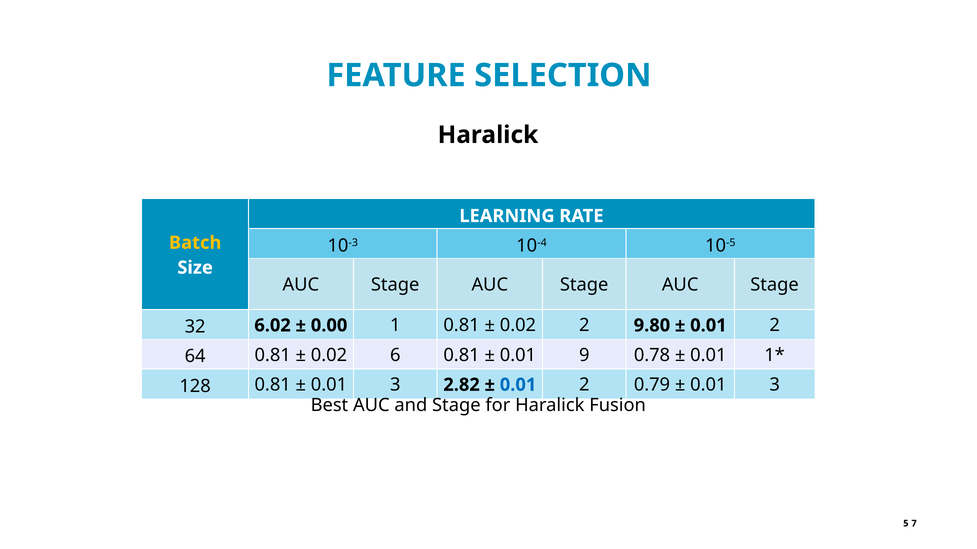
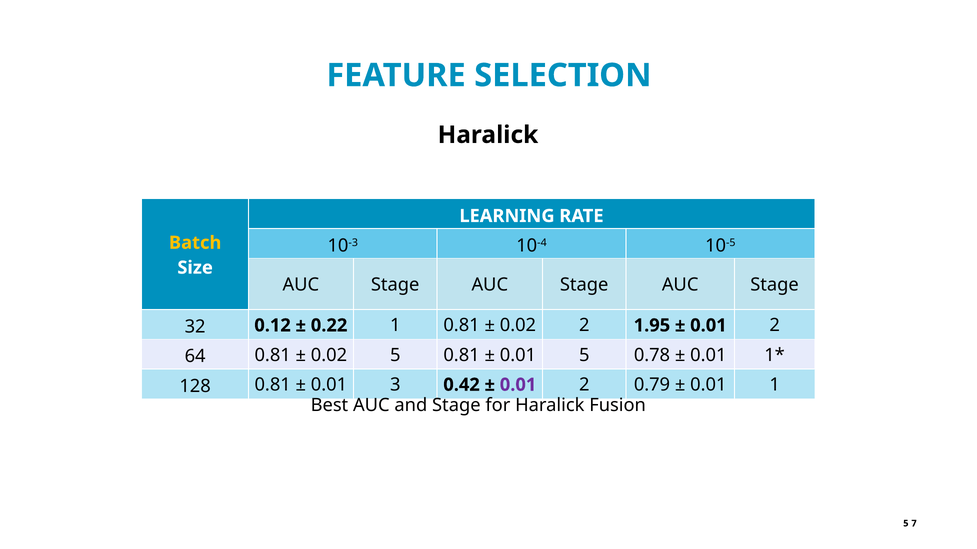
6.02: 6.02 -> 0.12 (273, 326)
0.00: 0.00 -> 0.22 (329, 326)
9.80: 9.80 -> 1.95 (652, 326)
6: 6 -> 5 (395, 355)
9: 9 -> 5 (584, 355)
2.82: 2.82 -> 0.42 (462, 385)
0.01 colour: blue -> purple (518, 385)
3: 3 -> 1 (775, 385)
